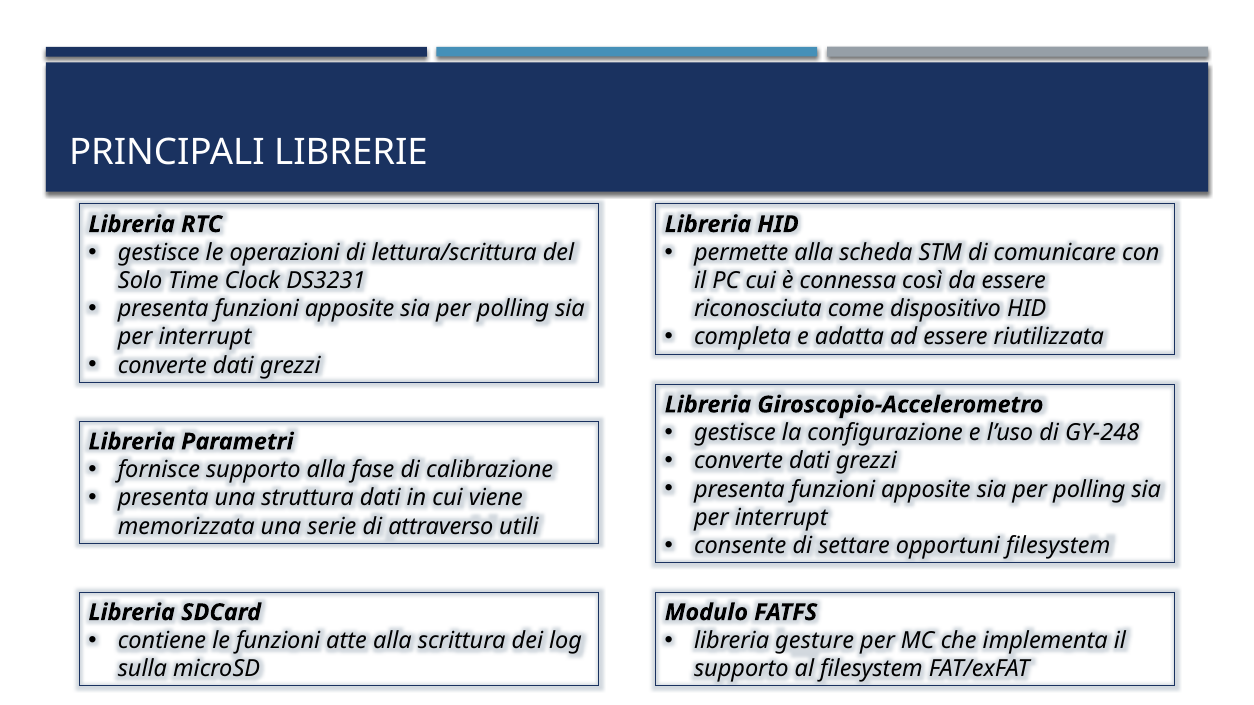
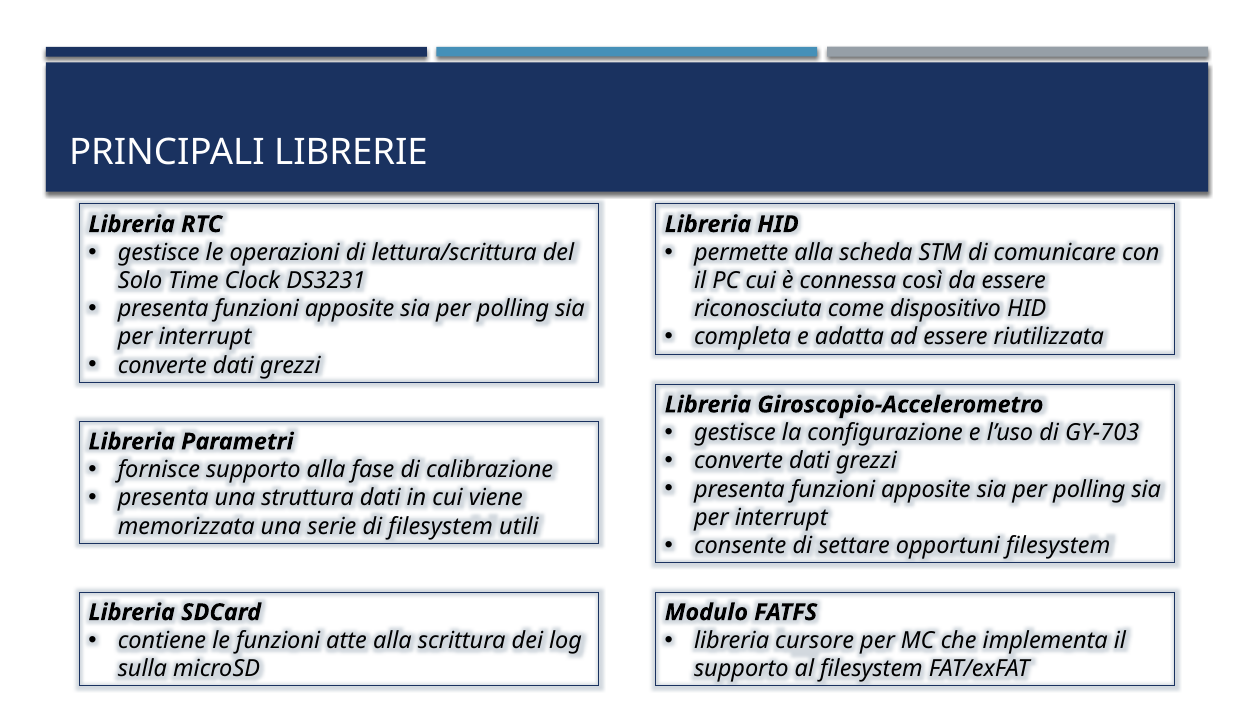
GY-248: GY-248 -> GY-703 (1102, 433)
di attraverso: attraverso -> filesystem (441, 527)
gesture: gesture -> cursore (815, 641)
